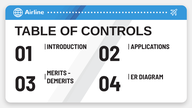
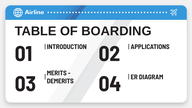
CONTROLS: CONTROLS -> BOARDING (116, 31)
